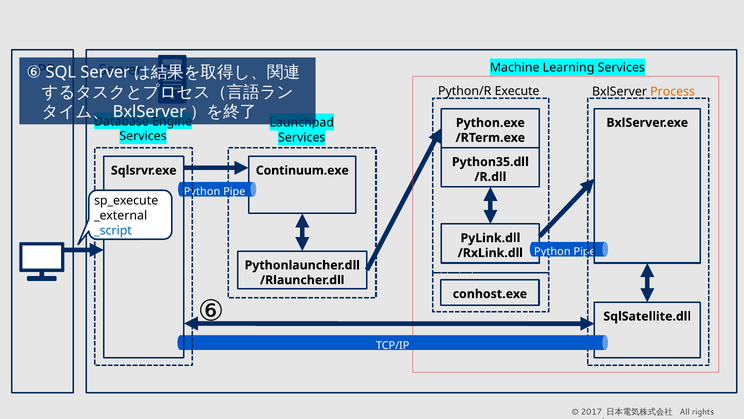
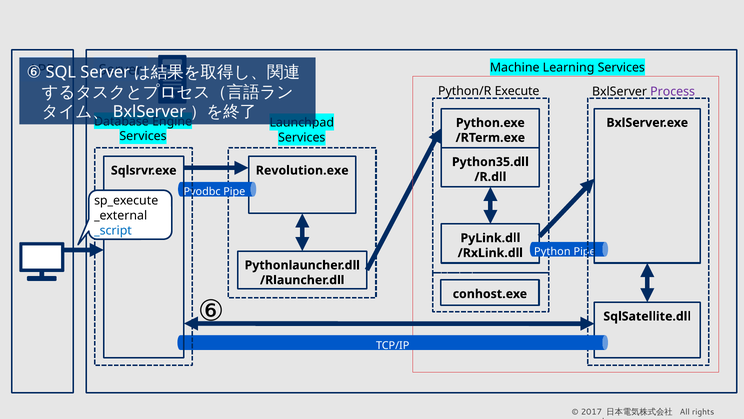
Process colour: orange -> purple (673, 92)
Continuum.exe: Continuum.exe -> Revolution.exe (302, 170)
Python: Python -> Pyodbc (202, 192)
